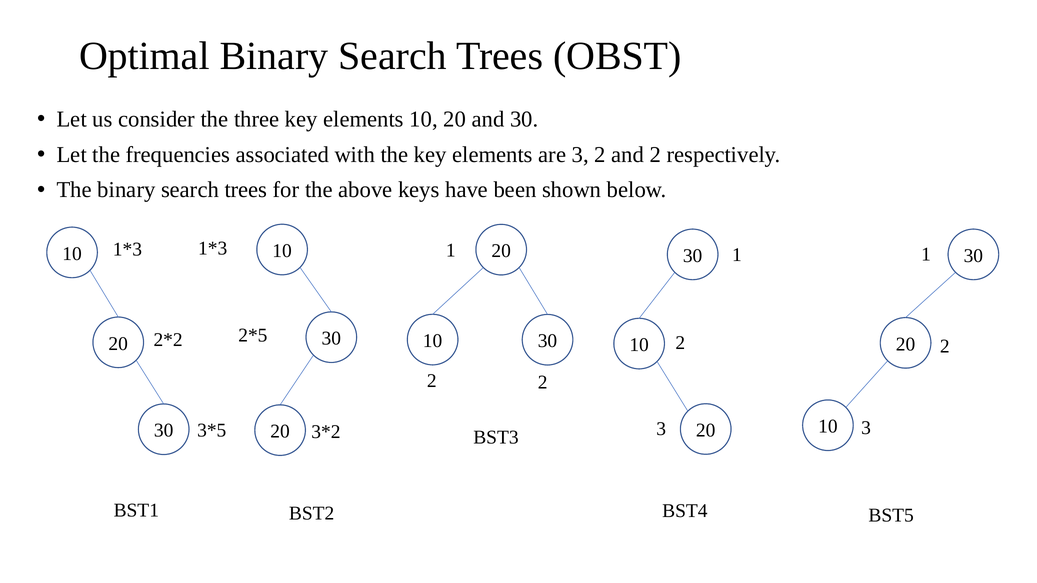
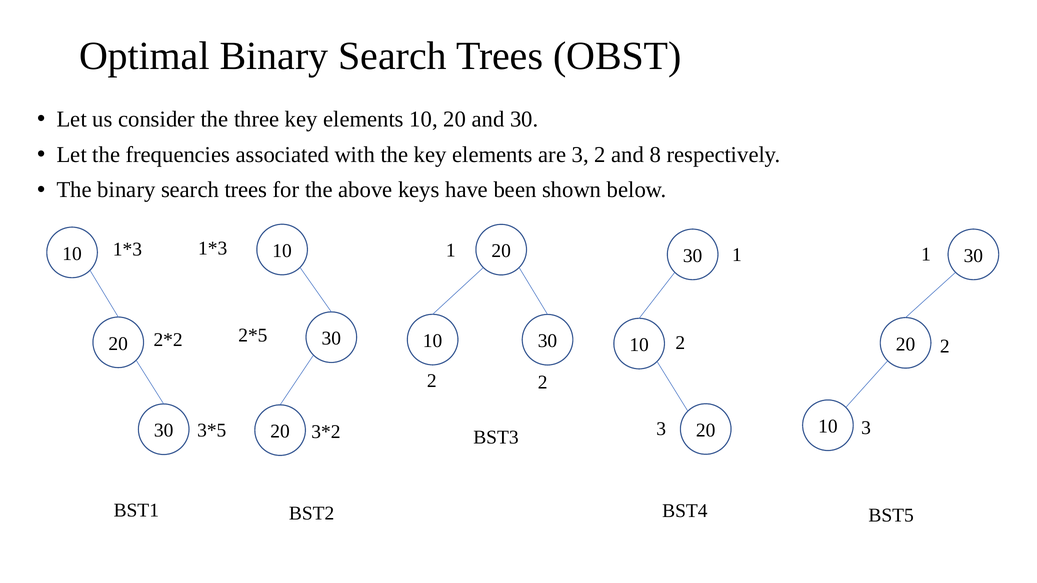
and 2: 2 -> 8 (655, 155)
